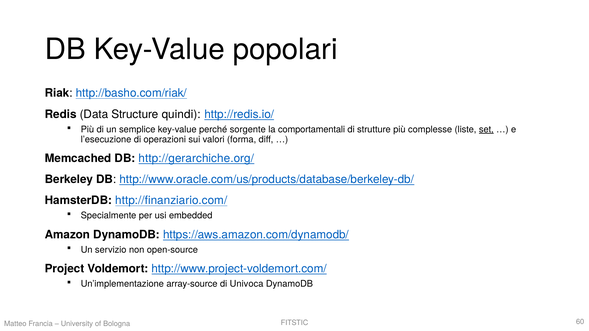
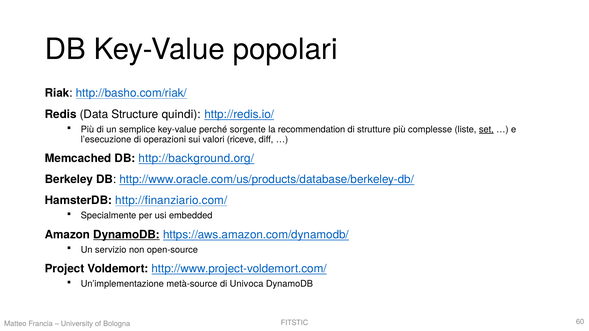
comportamentali: comportamentali -> recommendation (312, 129)
forma: forma -> riceve (242, 139)
http://gerarchiche.org/: http://gerarchiche.org/ -> http://background.org/ (196, 158)
DynamoDB underline: none -> present (127, 235)
array-source: array-source -> metà-source (192, 284)
